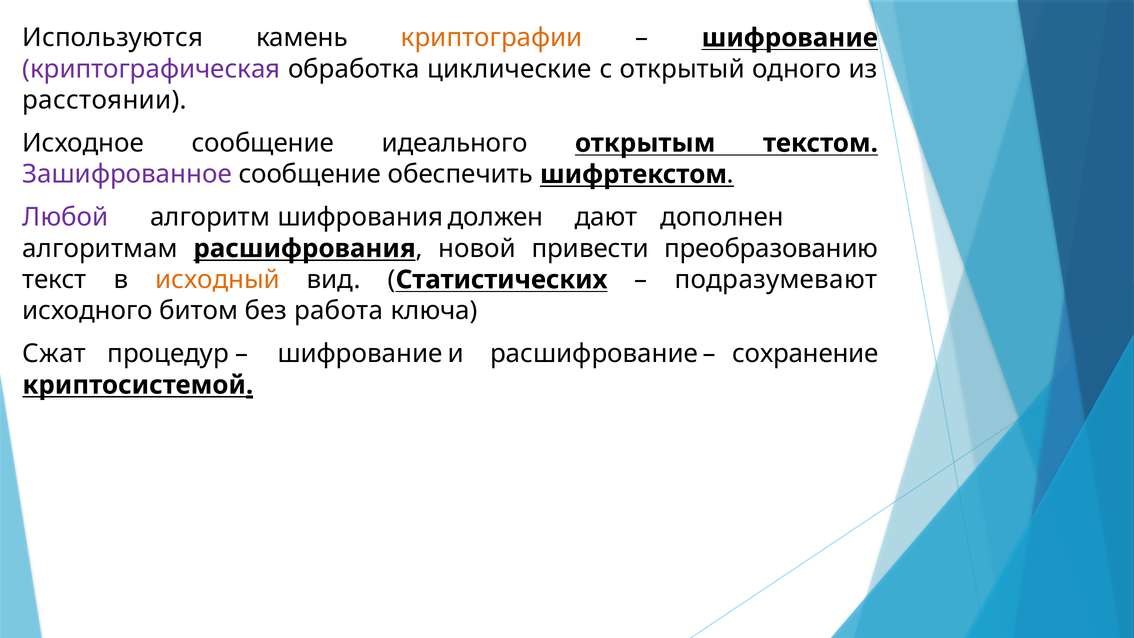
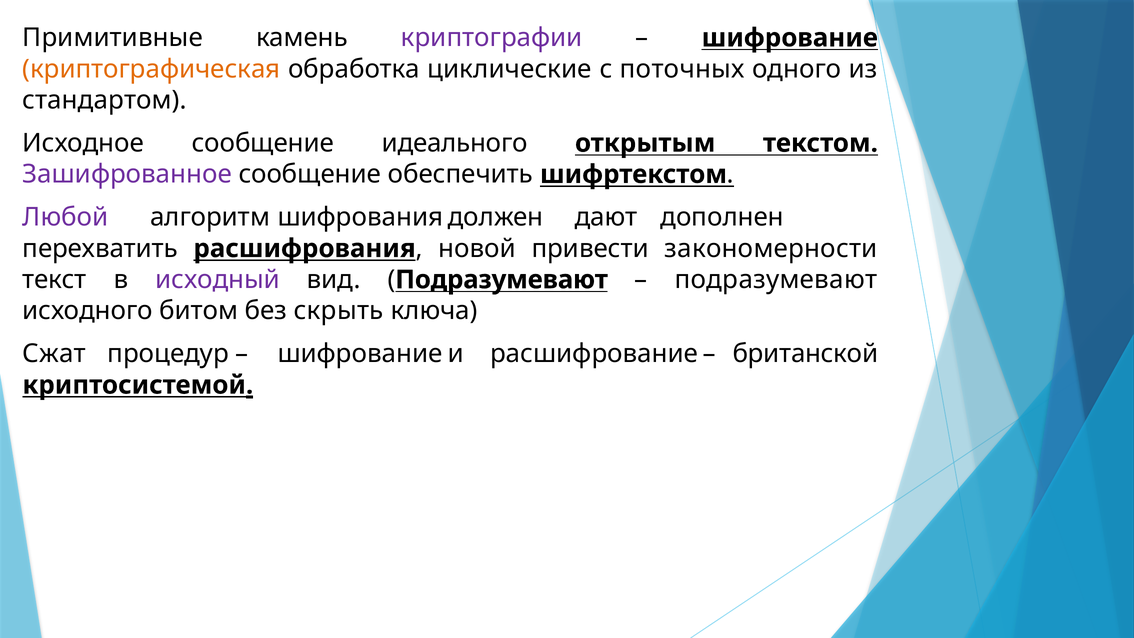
Используются: Используются -> Примитивные (113, 38)
криптографии colour: orange -> purple (492, 38)
криптографическая colour: purple -> orange (151, 69)
открытый: открытый -> поточных (682, 69)
расстоянии: расстоянии -> стандартом (105, 100)
алгоритмам: алгоритмам -> перехватить (100, 248)
преобразованию: преобразованию -> закономерности (771, 248)
исходный colour: orange -> purple (218, 280)
Статистических: Статистических -> Подразумевают (502, 280)
работа: работа -> скрыть (339, 311)
сохранение: сохранение -> британской (805, 354)
